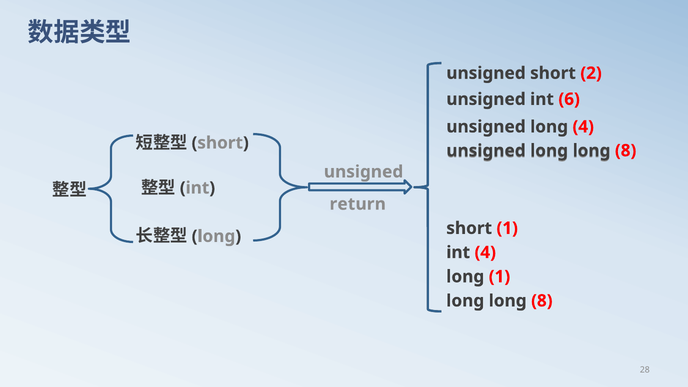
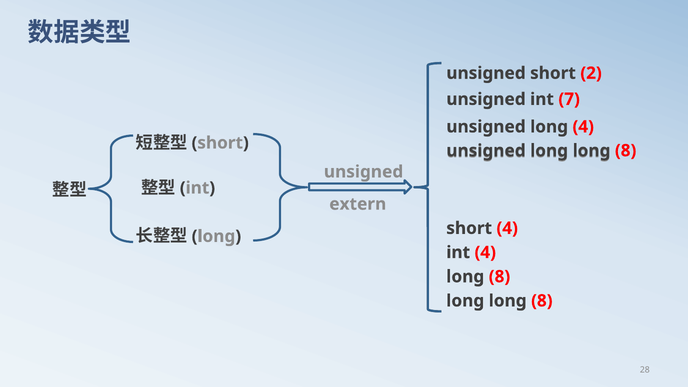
6: 6 -> 7 (569, 99)
return: return -> extern (358, 204)
1: 1 -> 4 (507, 228)
1: 1 -> 8 (499, 277)
